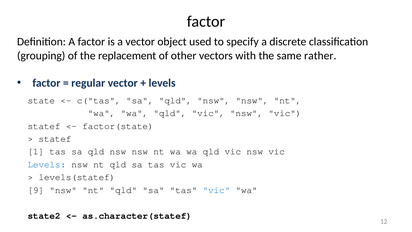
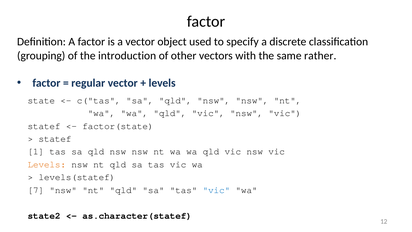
replacement: replacement -> introduction (127, 56)
Levels colour: blue -> orange (47, 164)
9: 9 -> 7 (36, 190)
